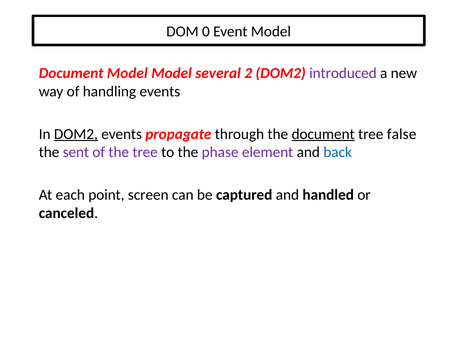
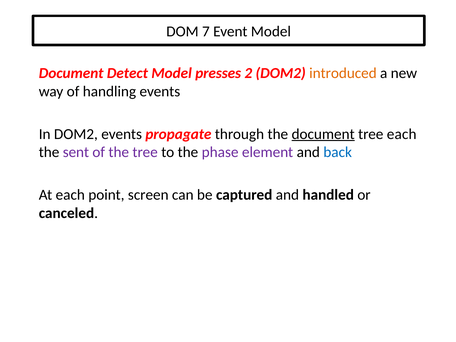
0: 0 -> 7 (206, 31)
Document Model: Model -> Detect (127, 73)
several: several -> presses (218, 73)
introduced colour: purple -> orange (343, 73)
DOM2 underline: present -> none (76, 134)
tree false: false -> each (402, 134)
